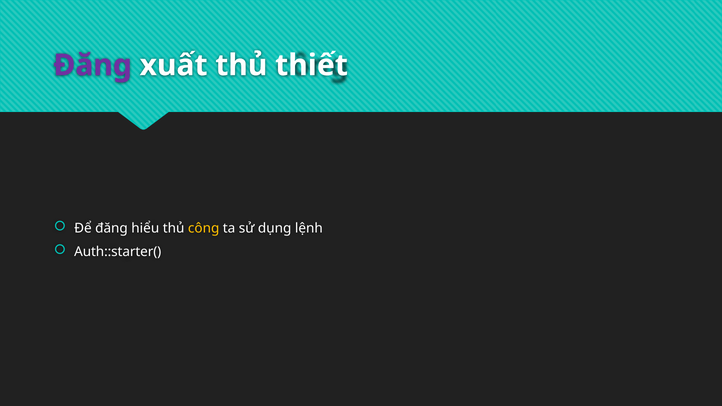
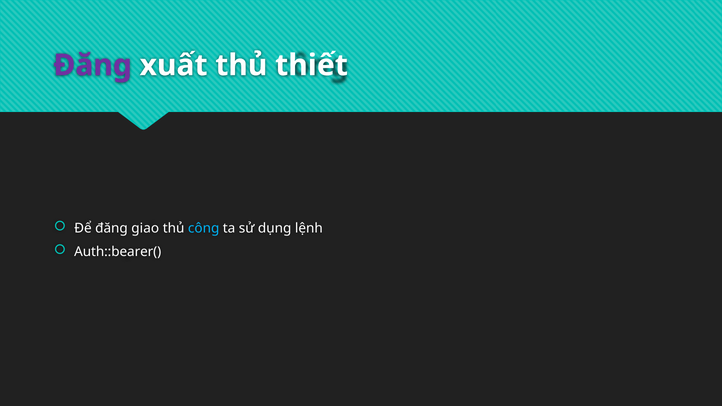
hiểu: hiểu -> giao (145, 228)
công colour: yellow -> light blue (204, 228)
Auth::starter(: Auth::starter( -> Auth::bearer( (118, 252)
